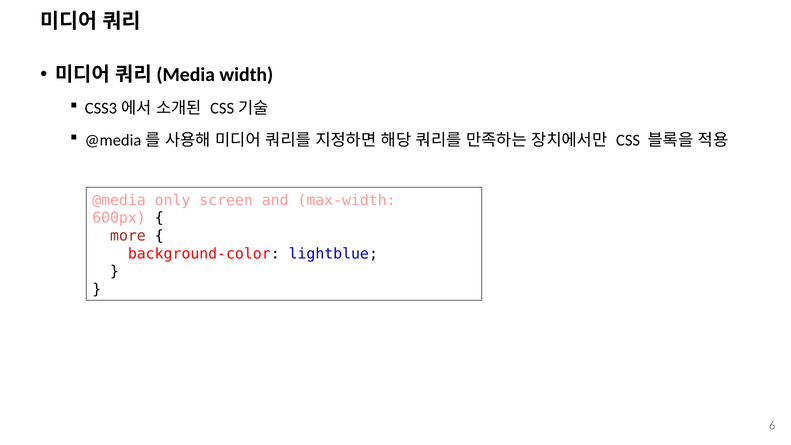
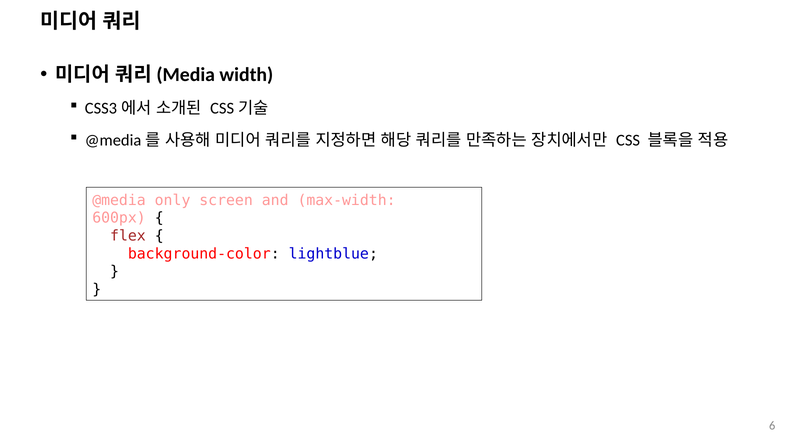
more: more -> flex (128, 236)
